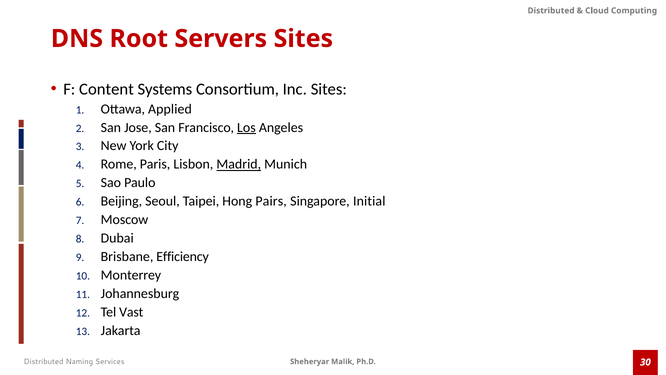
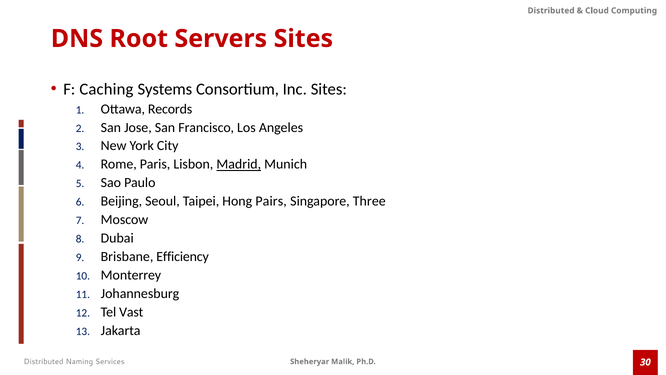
Content: Content -> Caching (106, 89)
Applied: Applied -> Records (170, 109)
Los underline: present -> none (246, 127)
Initial: Initial -> Three (369, 201)
